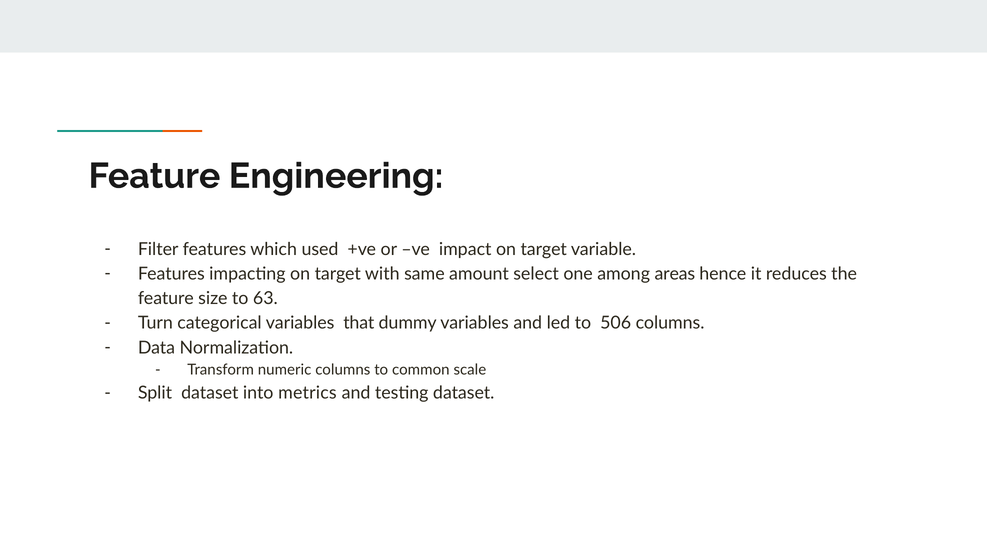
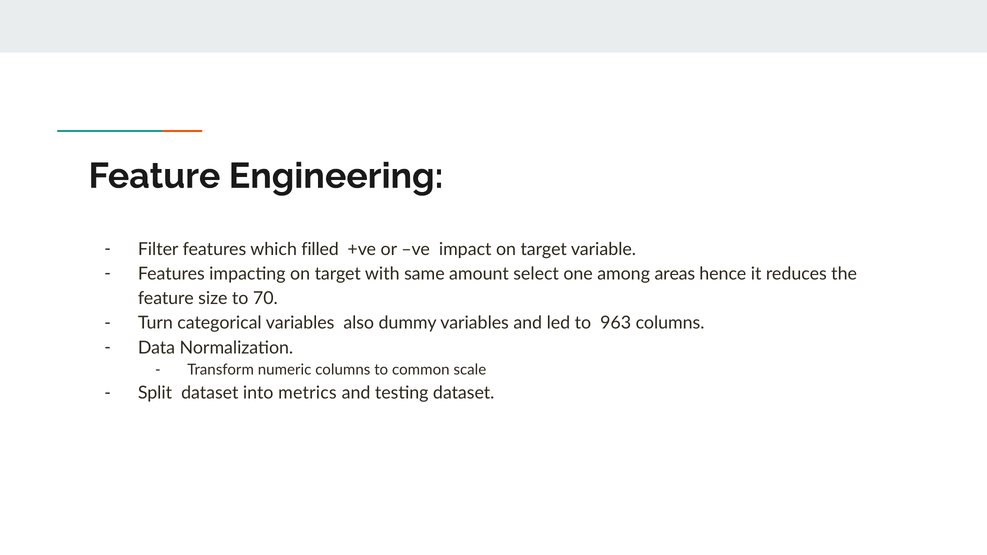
used: used -> filled (320, 249)
63: 63 -> 70 (265, 299)
that: that -> also (359, 323)
506: 506 -> 963 (616, 323)
